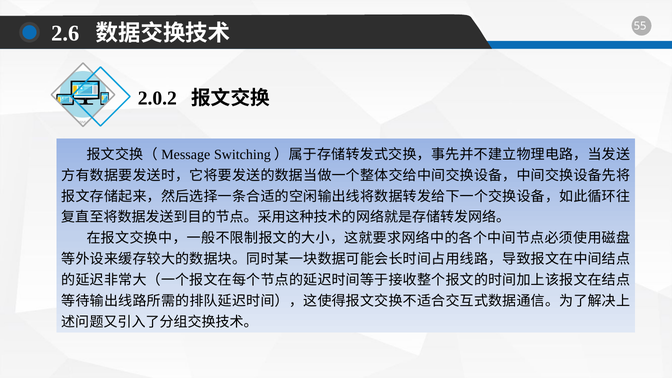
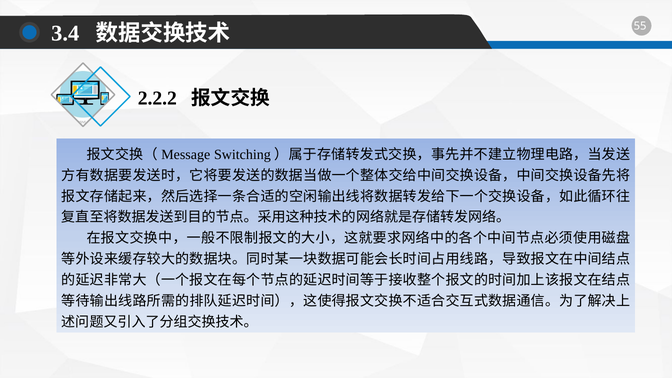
2.6: 2.6 -> 3.4 (65, 33)
2.0.2: 2.0.2 -> 2.2.2 (157, 98)
